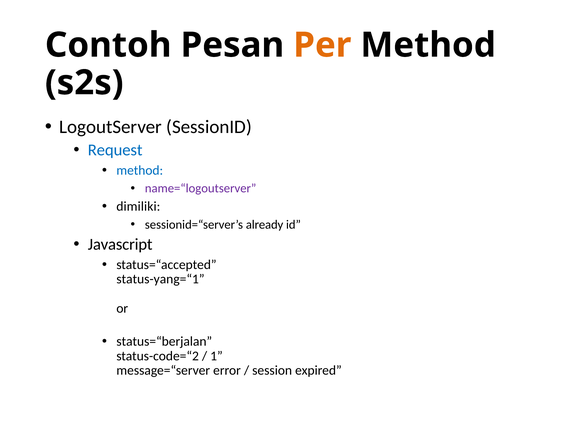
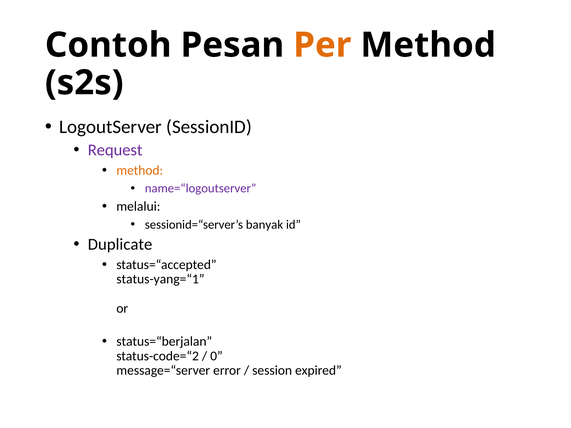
Request colour: blue -> purple (115, 150)
method colour: blue -> orange (140, 170)
dimiliki: dimiliki -> melalui (138, 207)
already: already -> banyak (264, 225)
Javascript: Javascript -> Duplicate (120, 245)
1: 1 -> 0 (216, 356)
